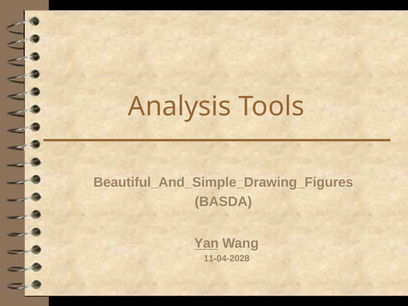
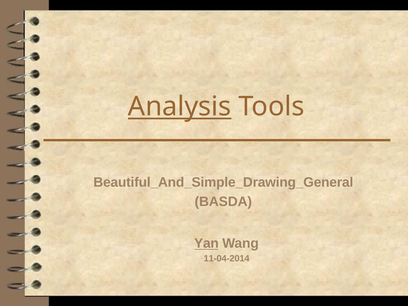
Analysis underline: none -> present (180, 107)
Beautiful_And_Simple_Drawing_Figures: Beautiful_And_Simple_Drawing_Figures -> Beautiful_And_Simple_Drawing_General (223, 182)
11-04-2028: 11-04-2028 -> 11-04-2014 (227, 259)
